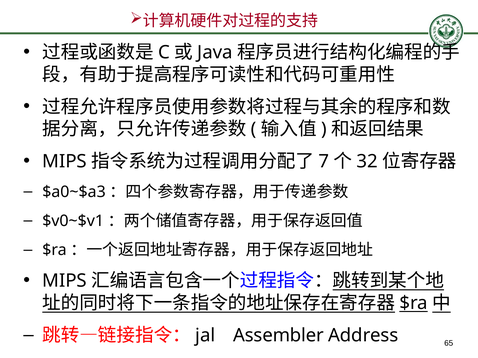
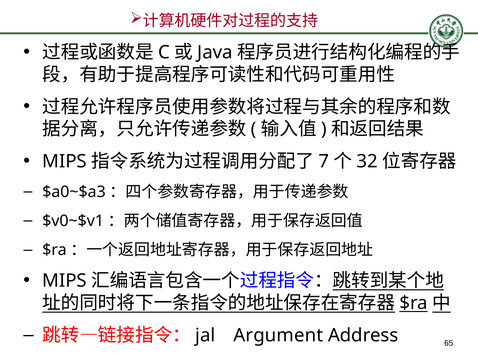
Assembler: Assembler -> Argument (278, 336)
